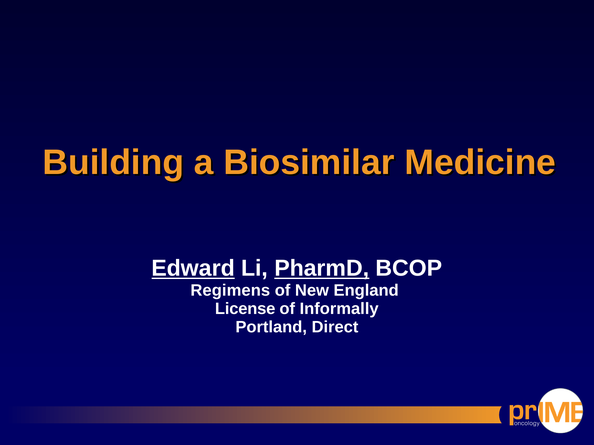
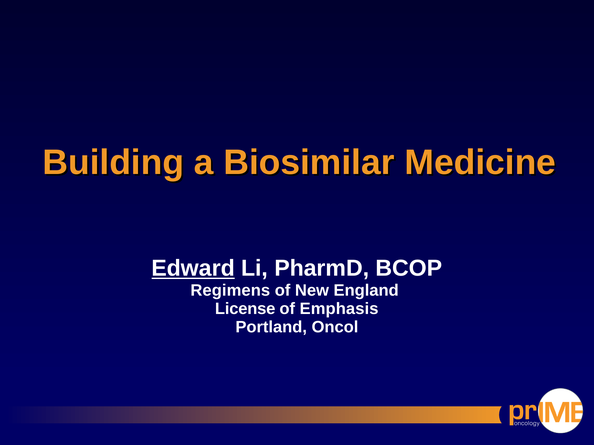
PharmD underline: present -> none (322, 269)
Informally: Informally -> Emphasis (339, 309)
Direct: Direct -> Oncol (335, 327)
